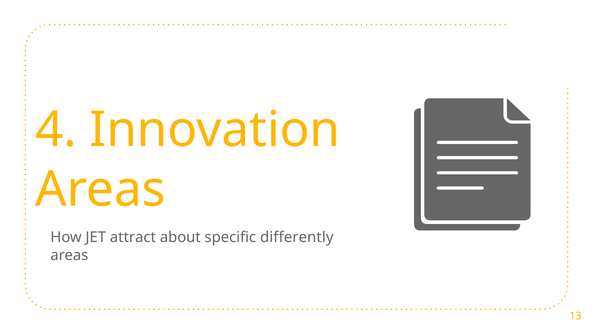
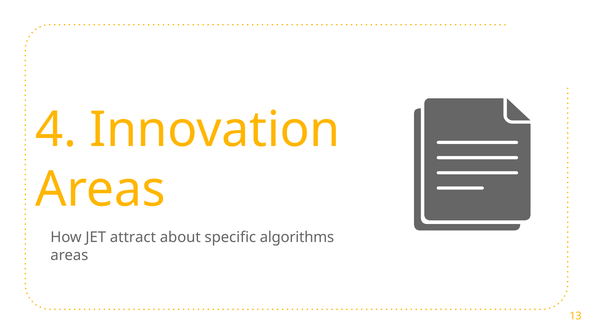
differently: differently -> algorithms (297, 237)
